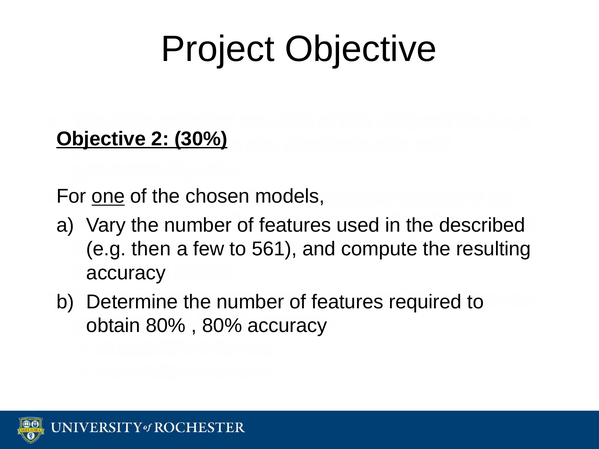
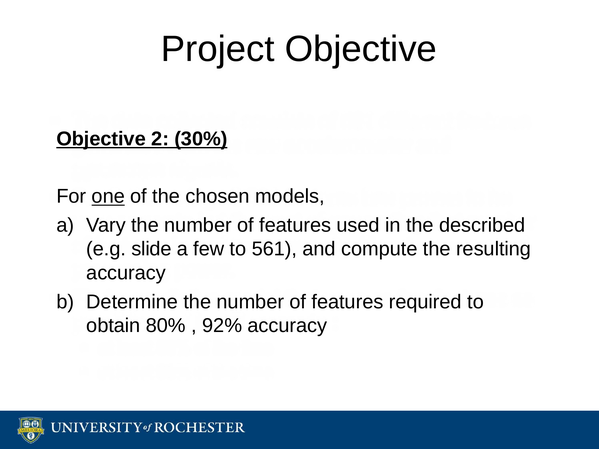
then: then -> slide (151, 249)
80%: 80% -> 92% (222, 326)
